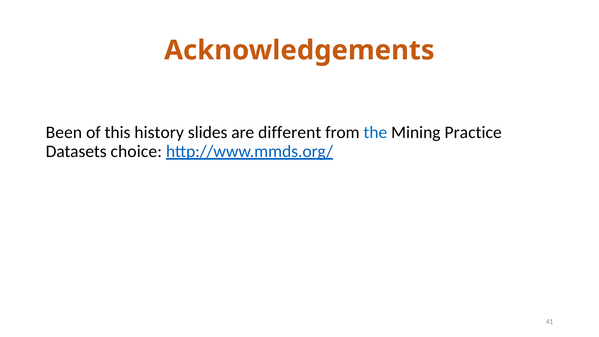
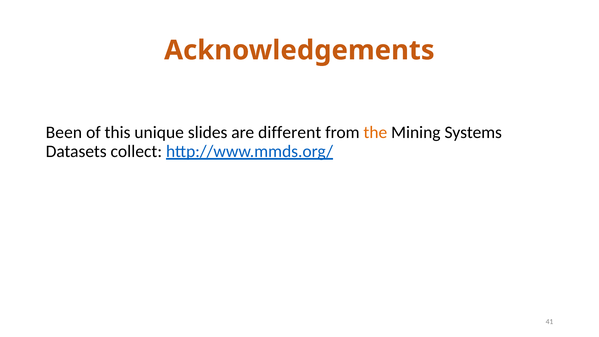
history: history -> unique (159, 132)
the colour: blue -> orange (375, 132)
Practice: Practice -> Systems (473, 132)
choice: choice -> collect (136, 151)
